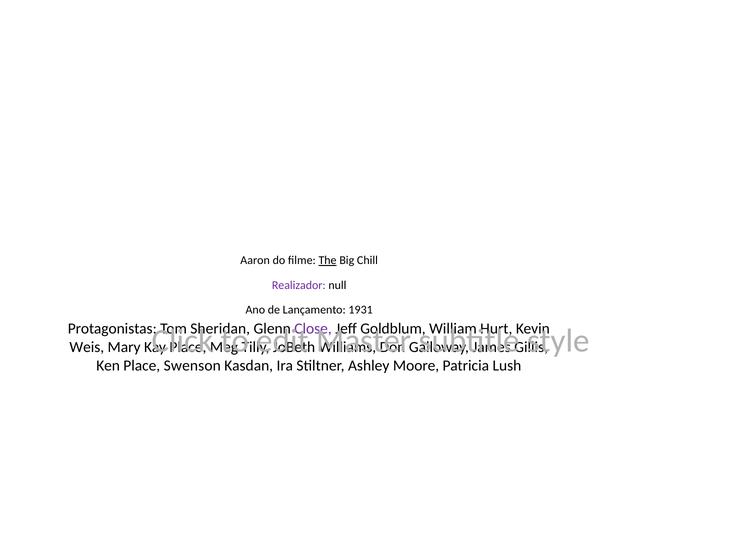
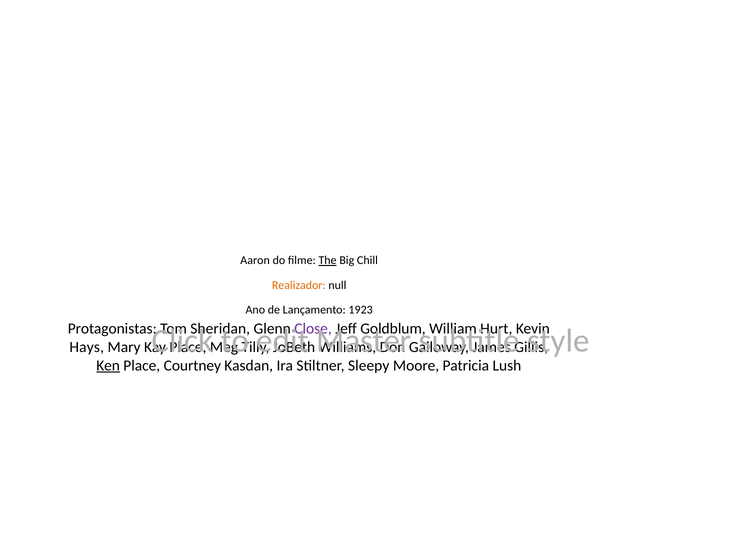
Realizador colour: purple -> orange (299, 285)
1931: 1931 -> 1923 (361, 310)
Weis: Weis -> Hays (87, 347)
Ken underline: none -> present (108, 366)
Swenson: Swenson -> Courtney (192, 366)
Ashley: Ashley -> Sleepy (369, 366)
